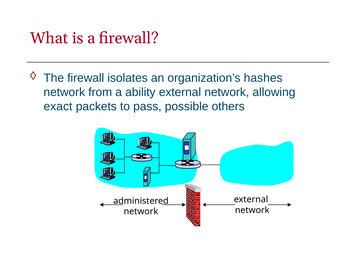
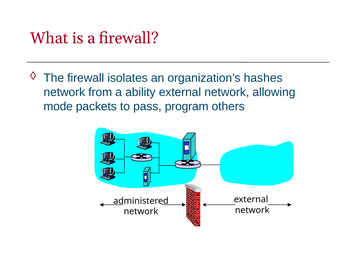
exact: exact -> mode (58, 106)
possible: possible -> program (187, 106)
